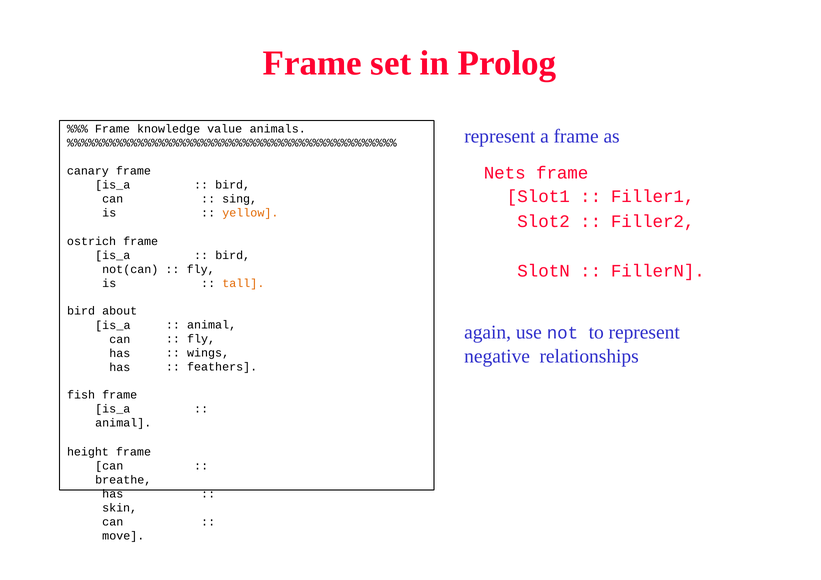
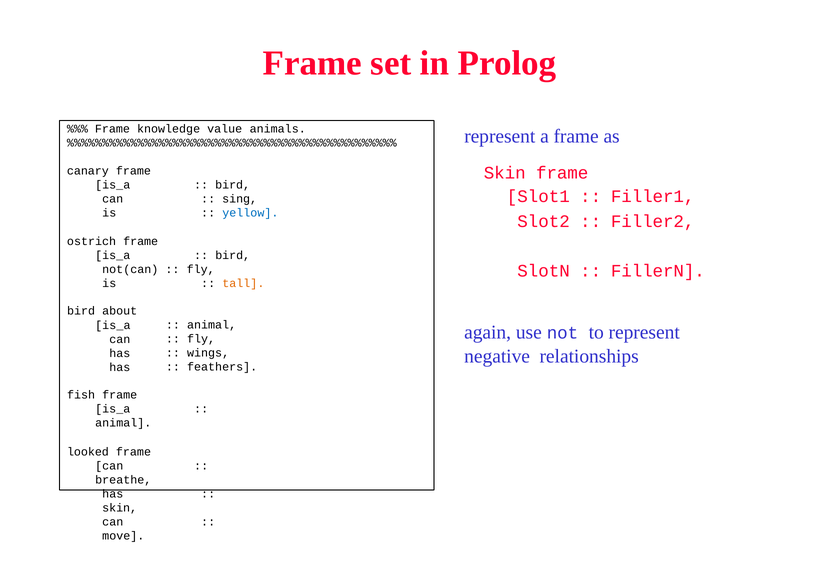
Nets: Nets -> Skin (505, 173)
yellow colour: orange -> blue (250, 213)
height: height -> looked (88, 452)
